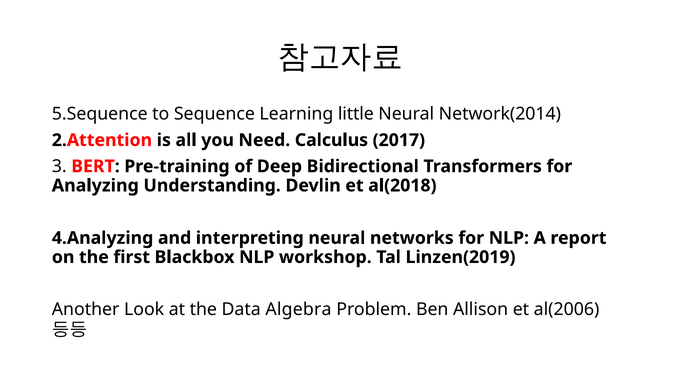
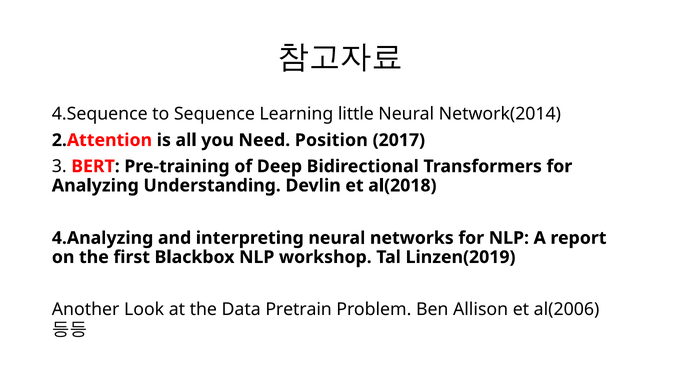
5.Sequence: 5.Sequence -> 4.Sequence (100, 114)
Calculus: Calculus -> Position (331, 140)
Algebra: Algebra -> Pretrain (299, 310)
